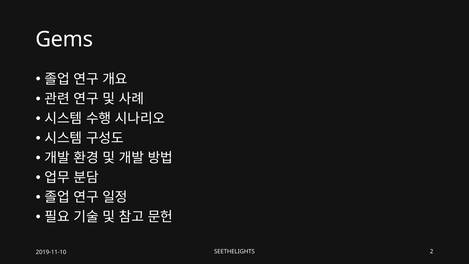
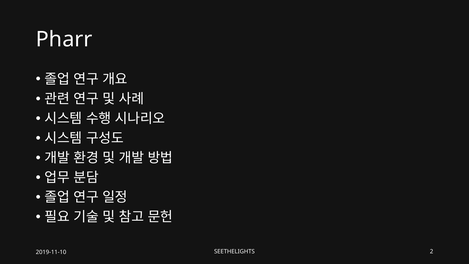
Gems: Gems -> Pharr (64, 39)
